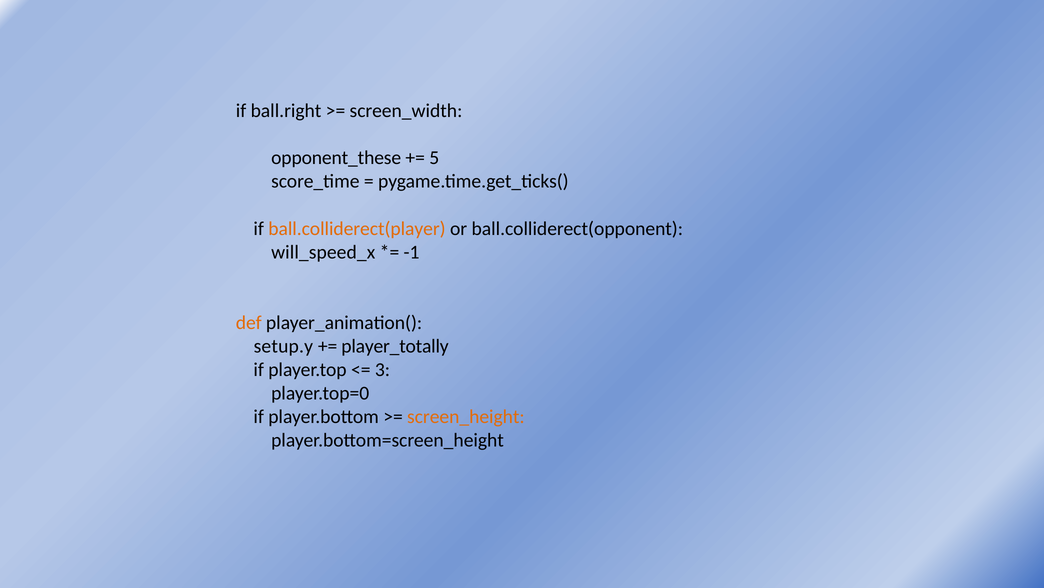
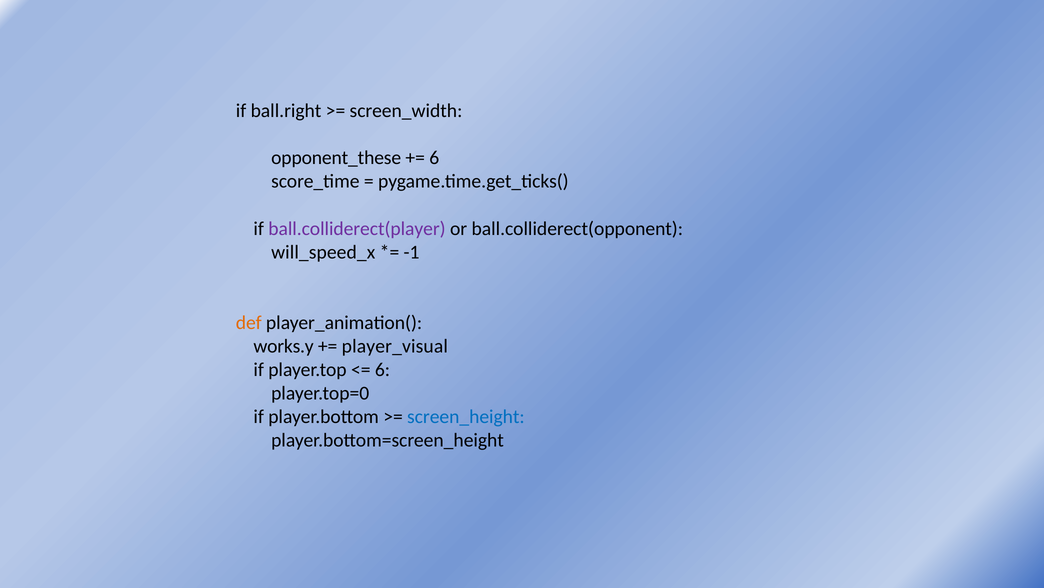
5: 5 -> 6 (434, 158)
ball.colliderect(player colour: orange -> purple (357, 228)
setup.y: setup.y -> works.y (284, 346)
player_totally: player_totally -> player_visual (395, 346)
3: 3 -> 6 (383, 369)
screen_height colour: orange -> blue (466, 416)
